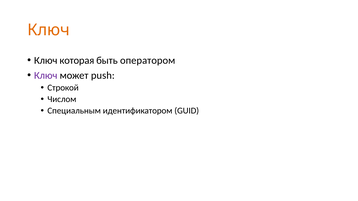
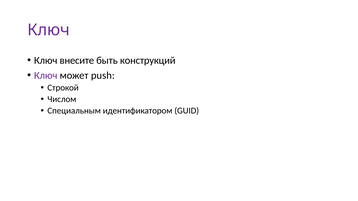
Ключ colour: orange -> purple (49, 30)
которая: которая -> внесите (77, 61)
оператором: оператором -> конструкций (148, 61)
